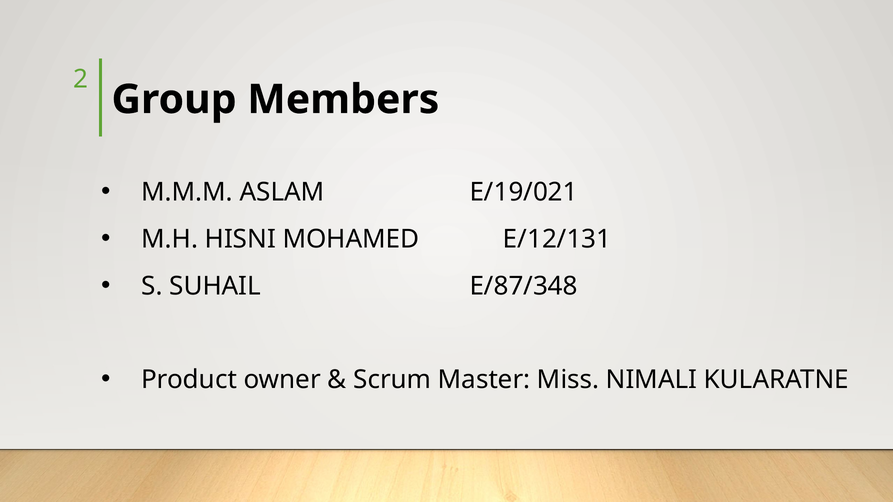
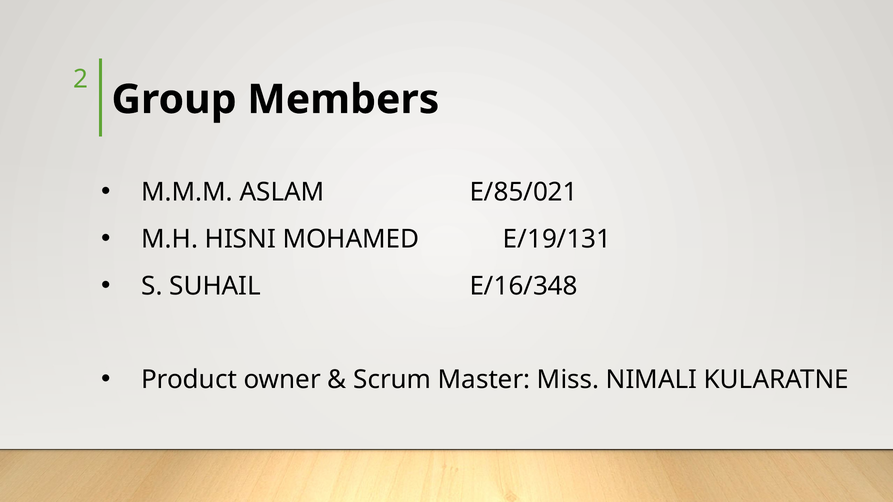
E/19/021: E/19/021 -> E/85/021 (524, 192)
E/12/131: E/12/131 -> E/19/131 (557, 239)
E/87/348: E/87/348 -> E/16/348 (524, 286)
